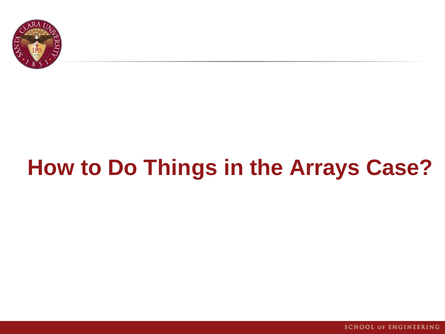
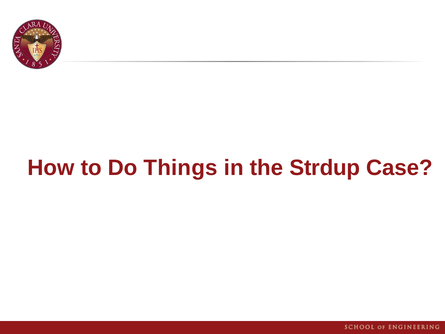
Arrays: Arrays -> Strdup (325, 168)
